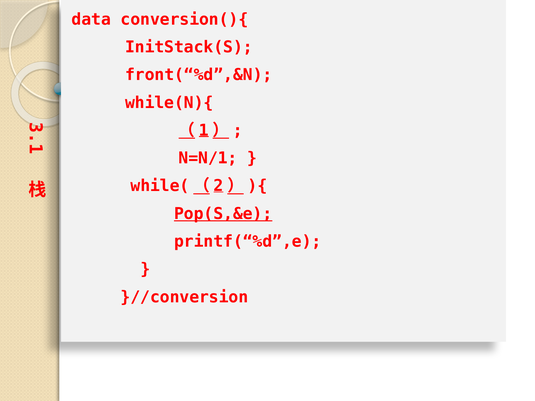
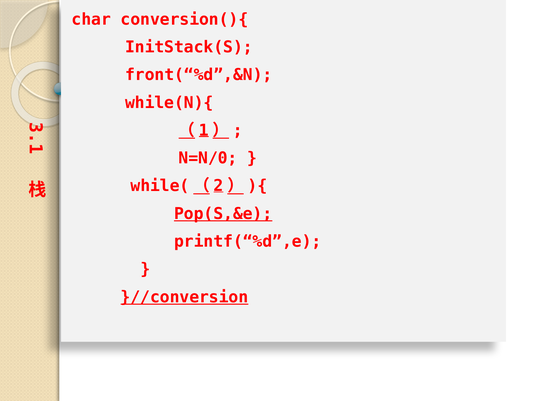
data: data -> char (91, 19)
N=N/1: N=N/1 -> N=N/0 (208, 158)
}//conversion underline: none -> present (184, 297)
